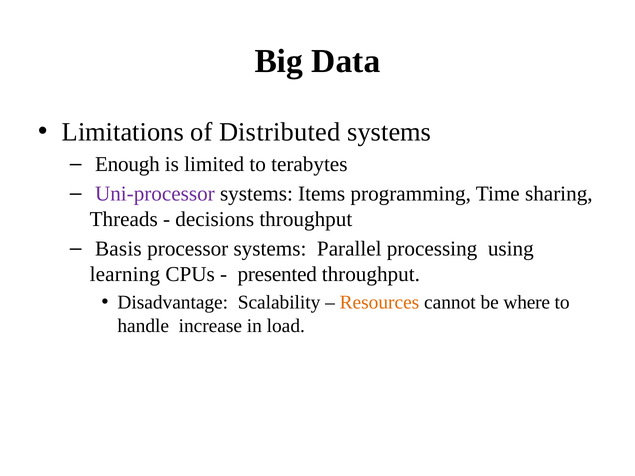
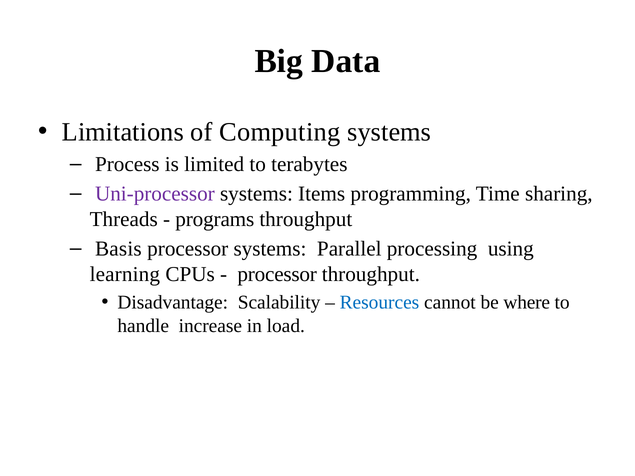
Distributed: Distributed -> Computing (280, 132)
Enough: Enough -> Process (127, 164)
decisions: decisions -> programs (215, 219)
presented: presented -> processor (277, 275)
Resources colour: orange -> blue (379, 303)
